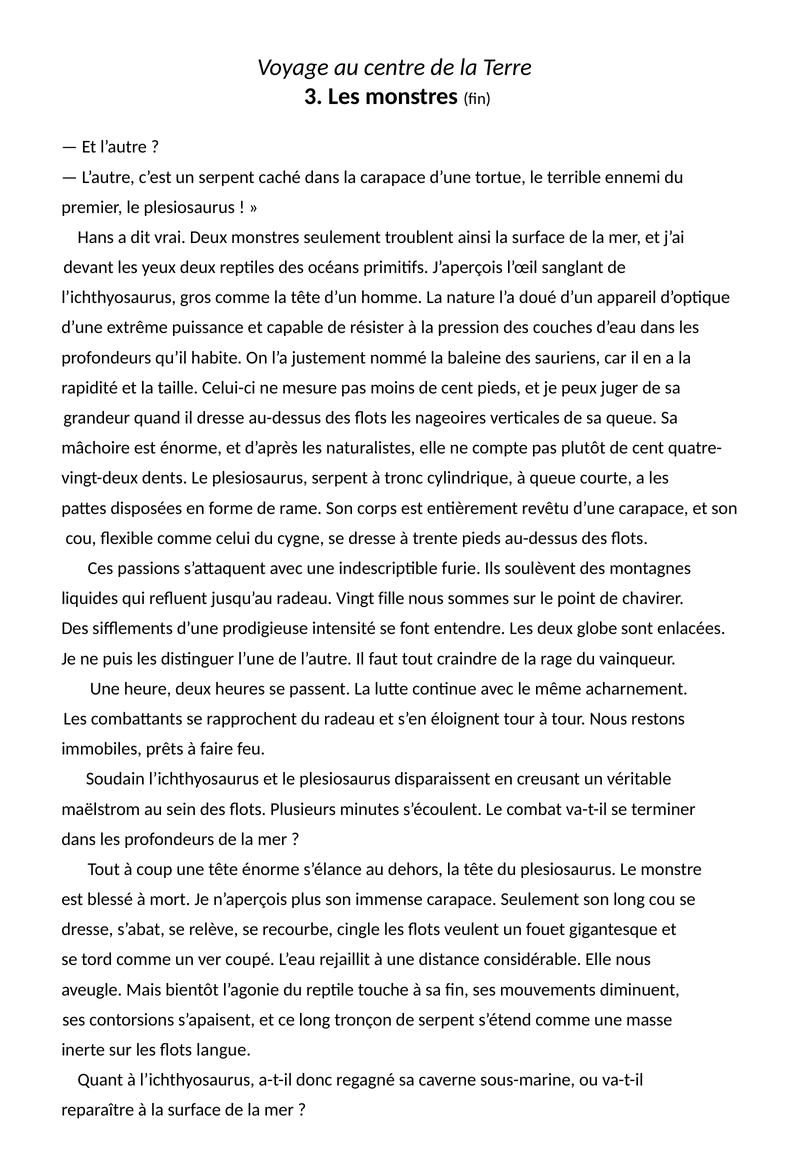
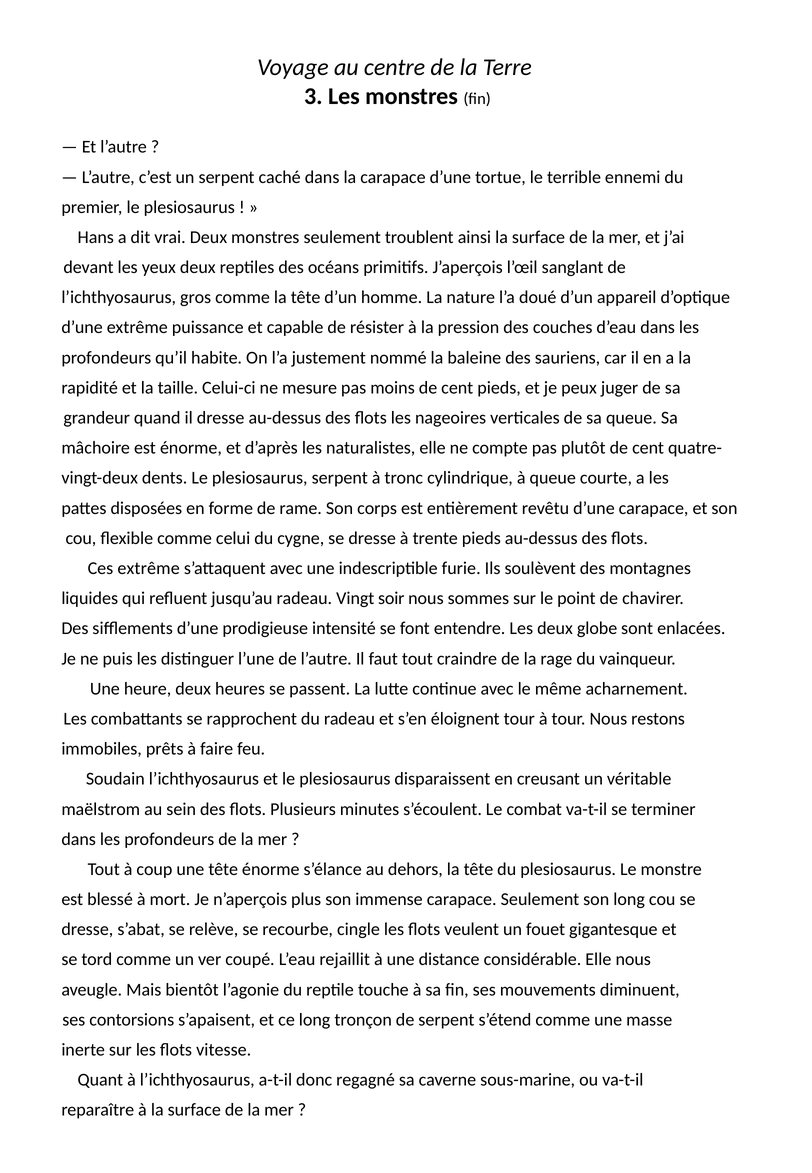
Ces passions: passions -> extrême (149, 568)
fille: fille -> soir (391, 598)
langue: langue -> vitesse (224, 1050)
